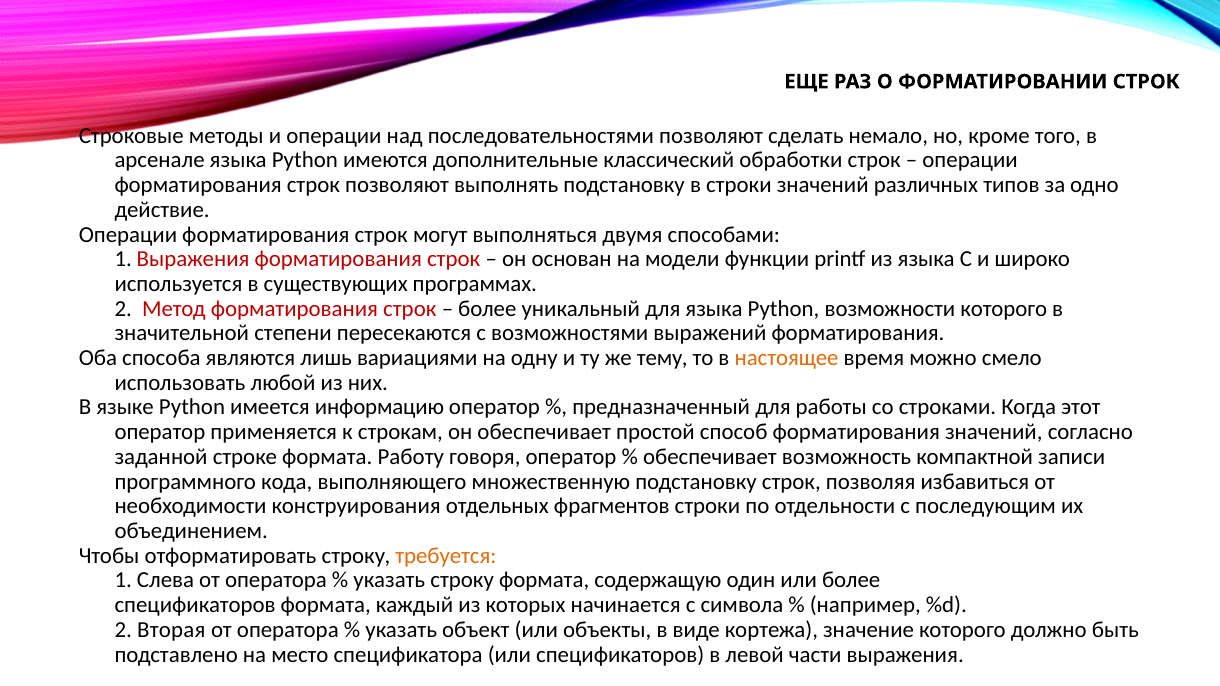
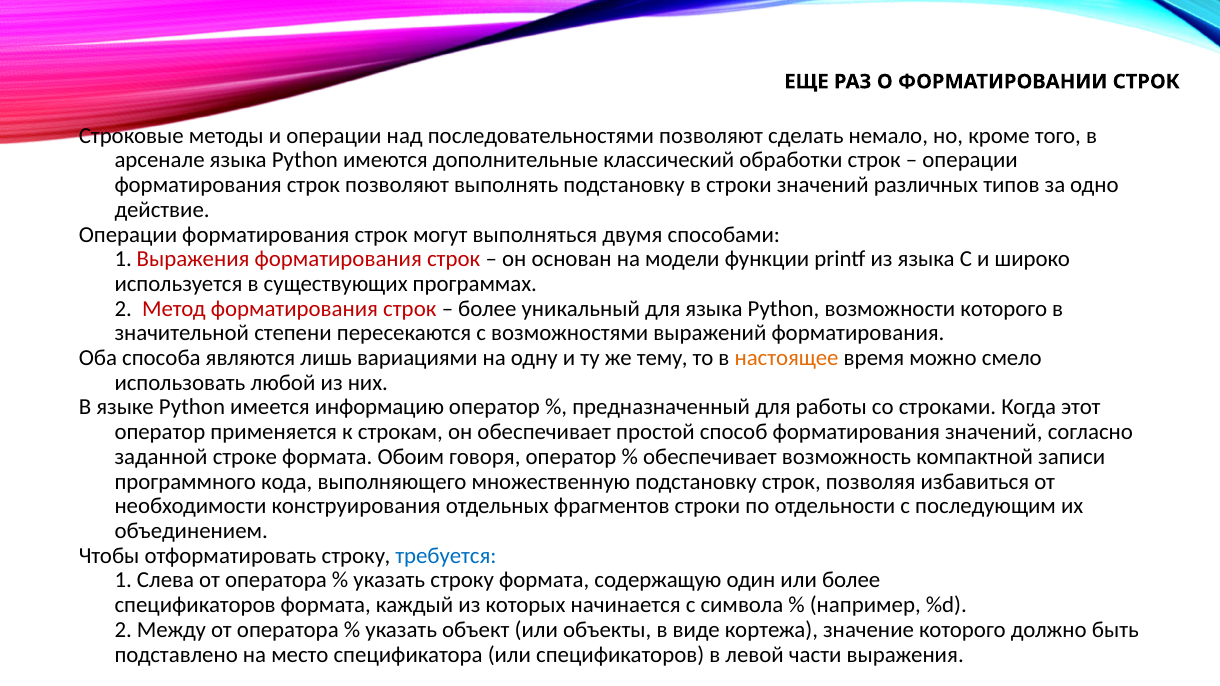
Работу: Работу -> Обоим (411, 457)
требуется colour: orange -> blue (446, 556)
Вторая: Вторая -> Между (171, 630)
